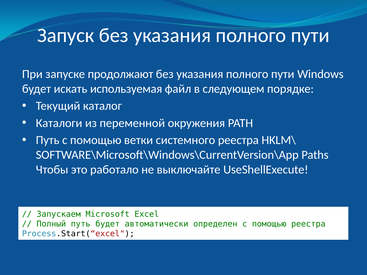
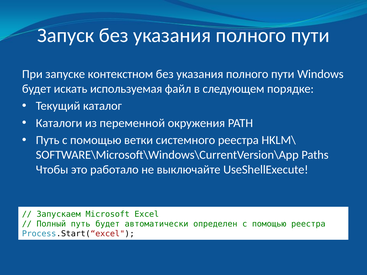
продолжают: продолжают -> контекстном (120, 74)
